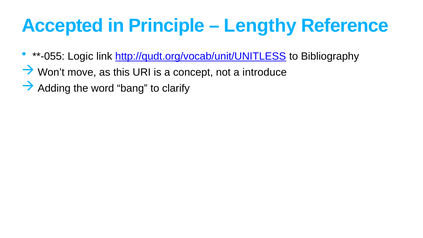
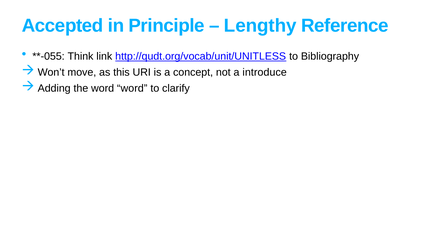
Logic: Logic -> Think (81, 56)
word bang: bang -> word (132, 88)
